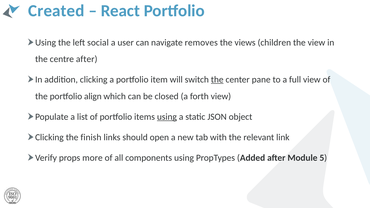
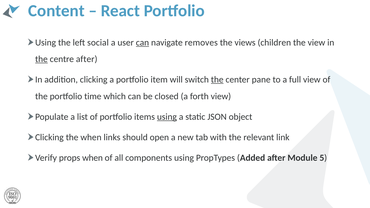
Created: Created -> Content (56, 11)
can underline: none -> present (142, 42)
the underline: none -> present (41, 59)
align: align -> time (93, 96)
the finish: finish -> when (91, 137)
props more: more -> when (93, 158)
